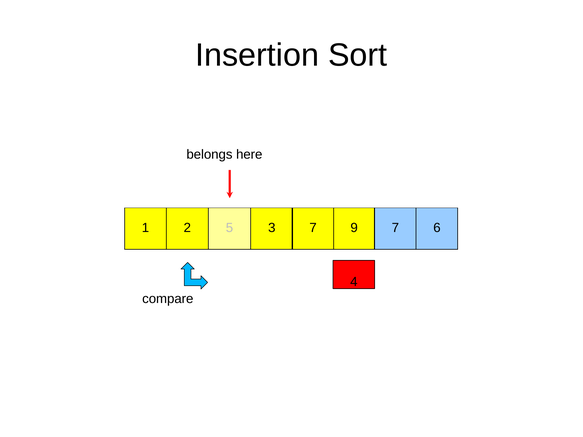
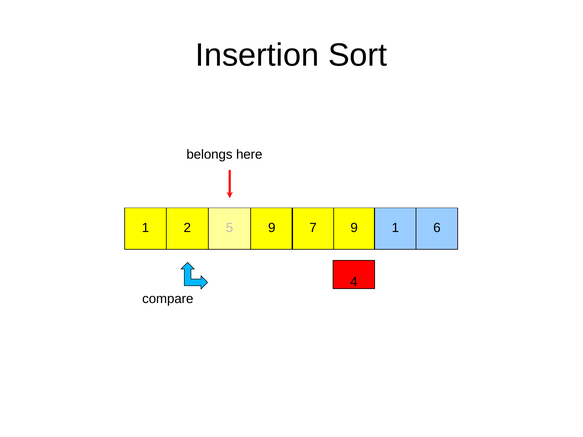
5 3: 3 -> 9 (272, 228)
9 7: 7 -> 1 (395, 228)
